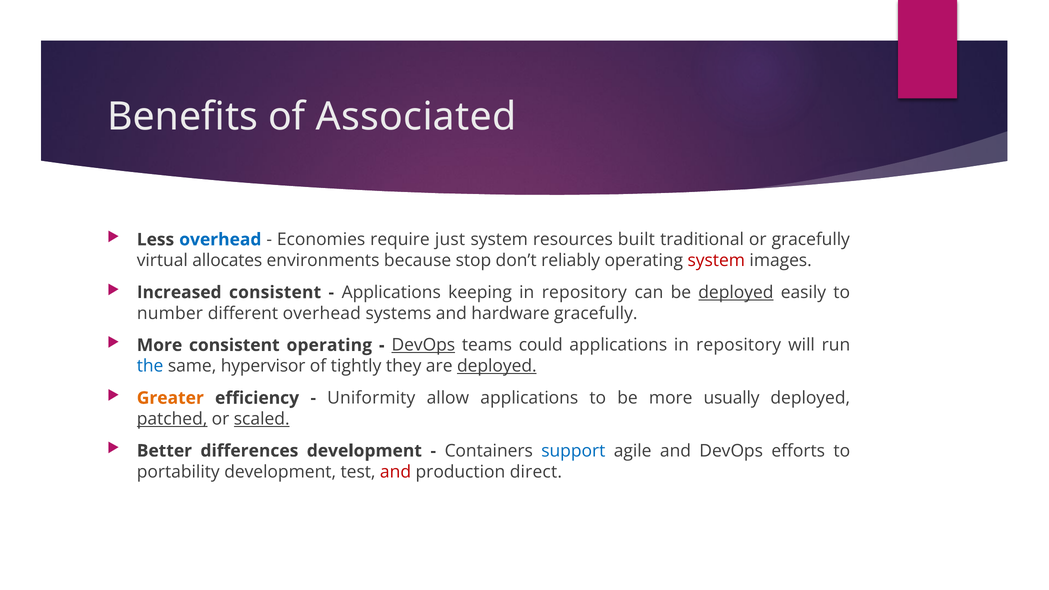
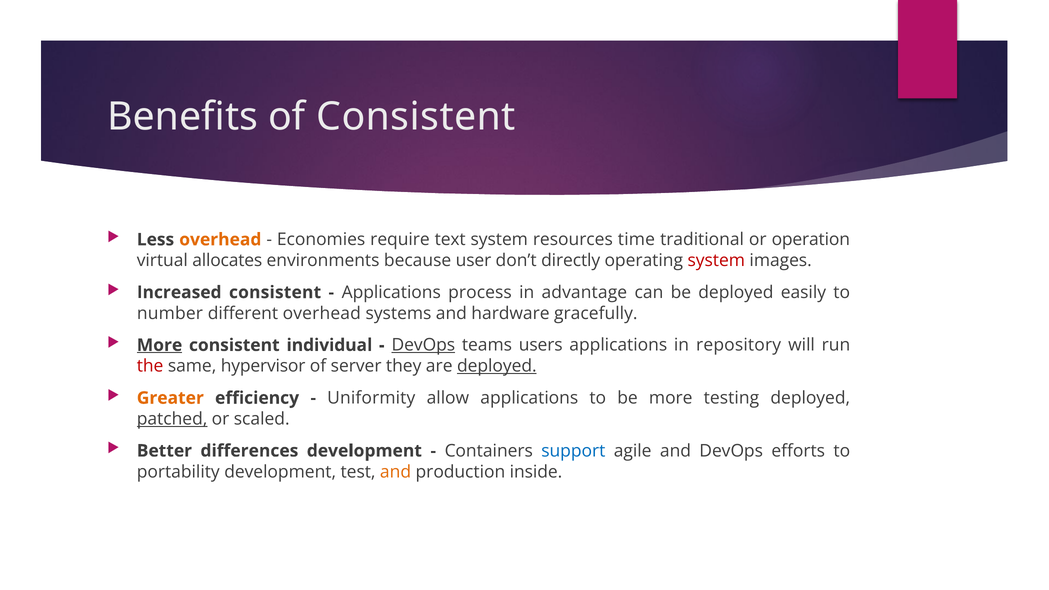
of Associated: Associated -> Consistent (416, 117)
overhead colour: blue -> orange (220, 240)
just: just -> text (450, 240)
built: built -> time (636, 240)
or gracefully: gracefully -> operation (811, 240)
stop: stop -> user (473, 261)
reliably: reliably -> directly (571, 261)
keeping: keeping -> process (480, 292)
repository: repository -> advantage (584, 292)
deployed underline: present -> none (736, 292)
More underline: none -> present (159, 345)
consistent operating: operating -> individual (329, 345)
could: could -> users (541, 345)
the colour: blue -> red (150, 366)
tightly: tightly -> server (356, 366)
usually: usually -> testing (731, 398)
scaled underline: present -> none (262, 419)
and colour: red -> orange (396, 472)
direct: direct -> inside (536, 472)
